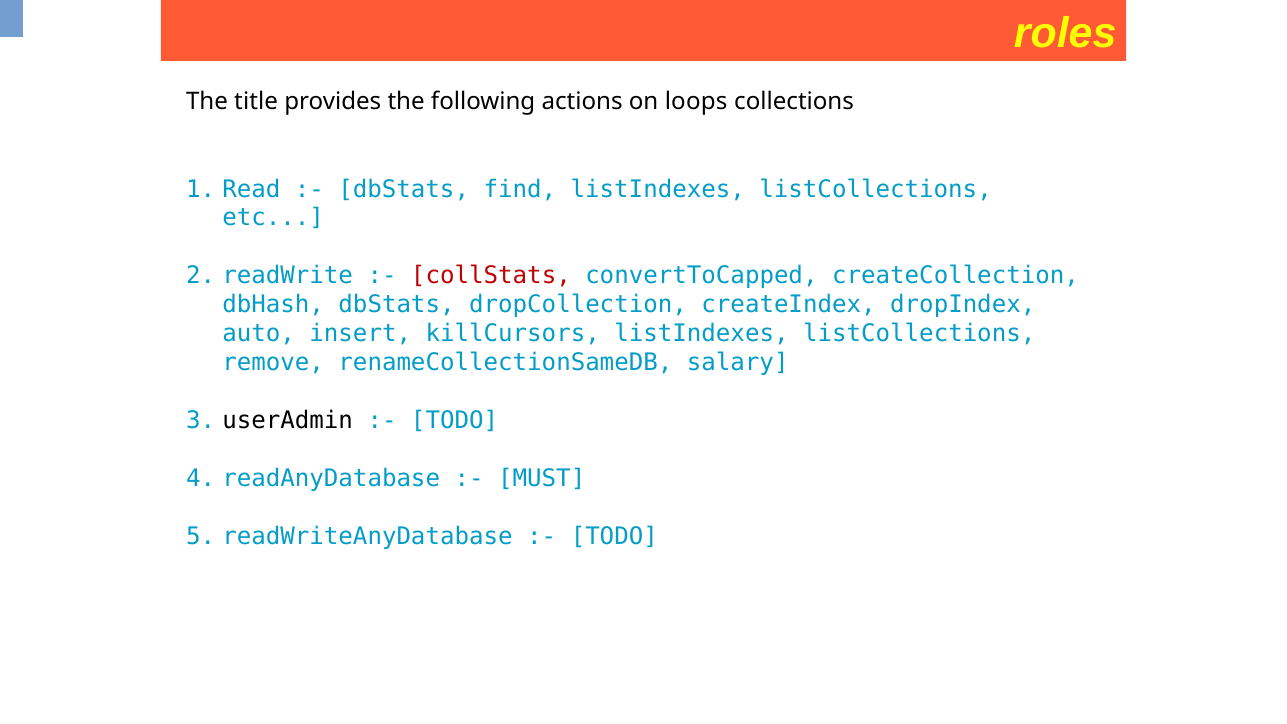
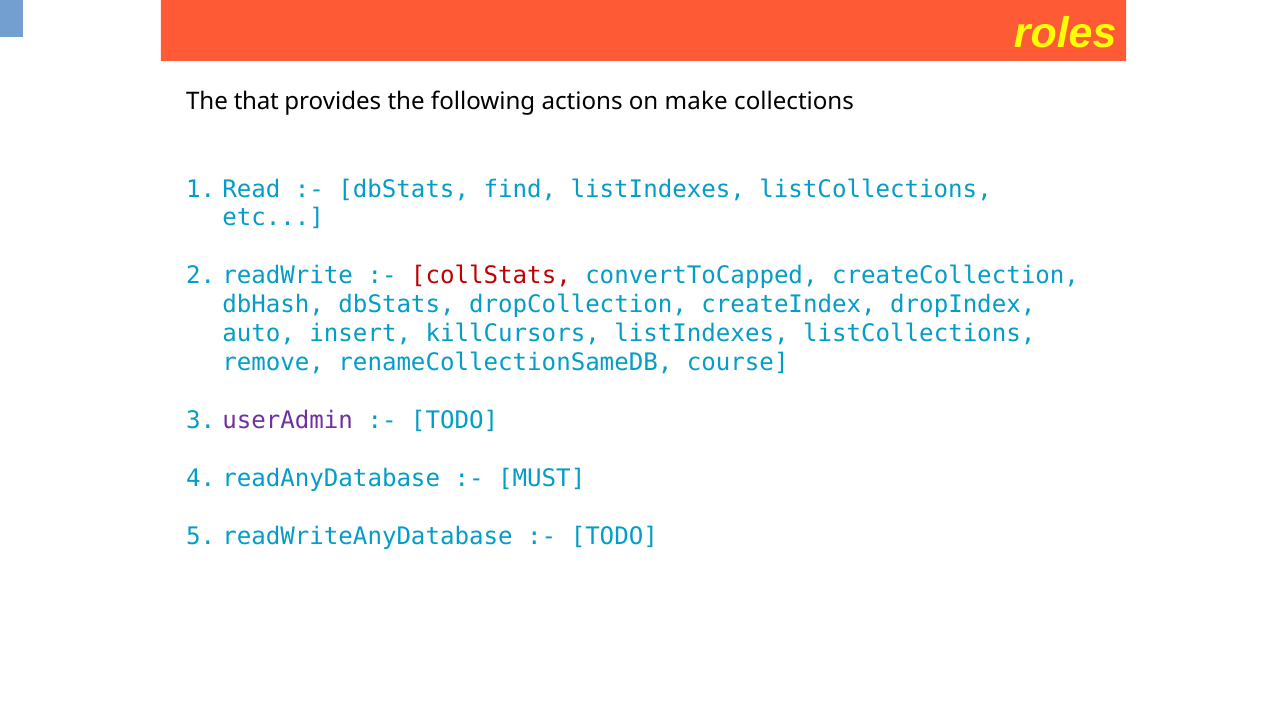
title: title -> that (256, 101)
loops: loops -> make (696, 101)
salary: salary -> course (738, 363)
userAdmin colour: black -> purple (288, 421)
